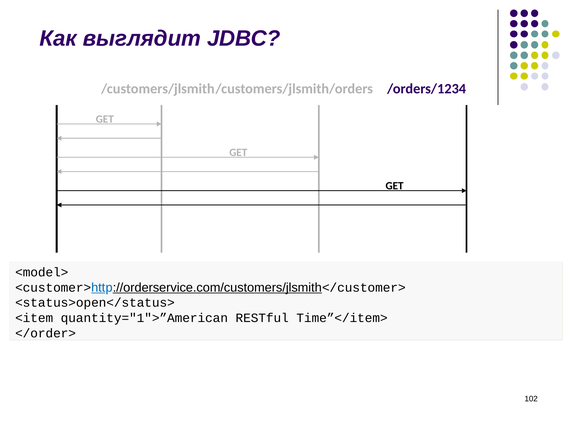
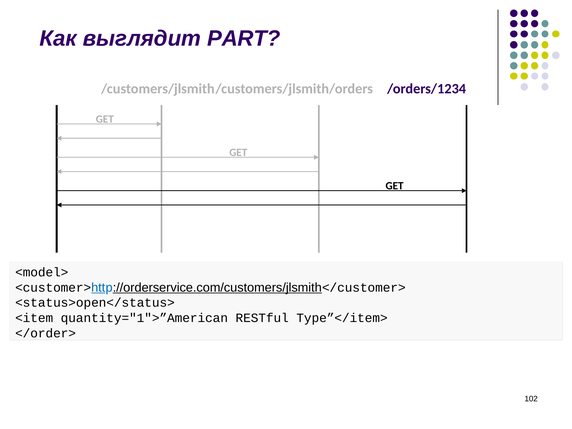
JDBC: JDBC -> PART (244, 38)
Time”</item>: Time”</item> -> Type”</item> (342, 318)
